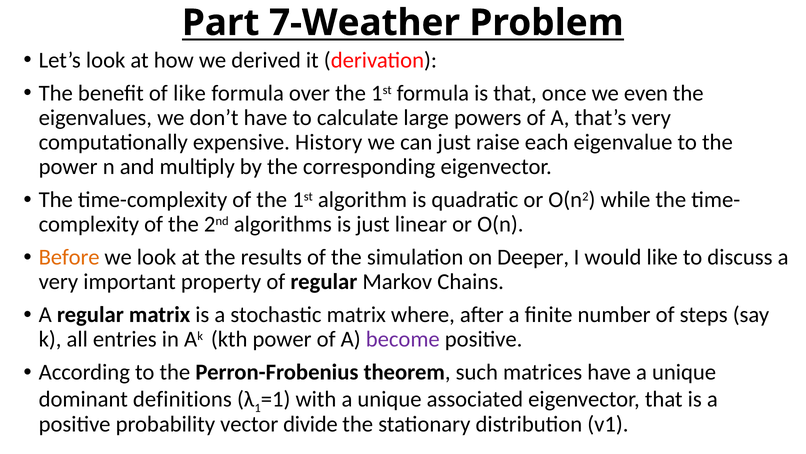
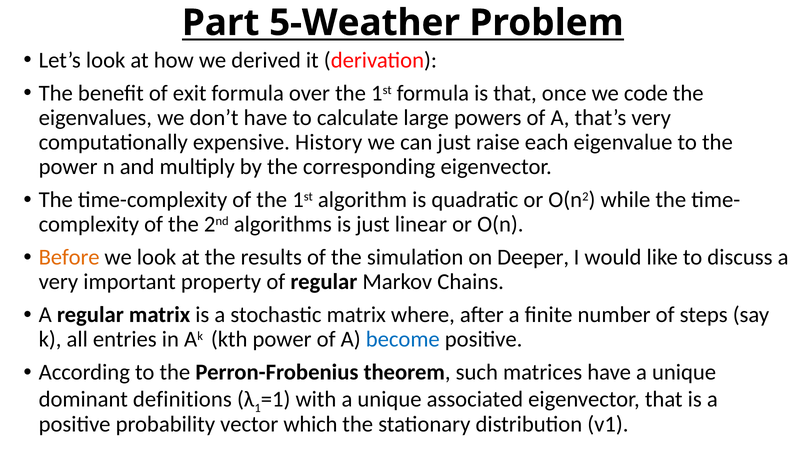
7-Weather: 7-Weather -> 5-Weather (365, 23)
of like: like -> exit (190, 93)
even: even -> code (646, 93)
become colour: purple -> blue (403, 339)
divide: divide -> which (310, 424)
